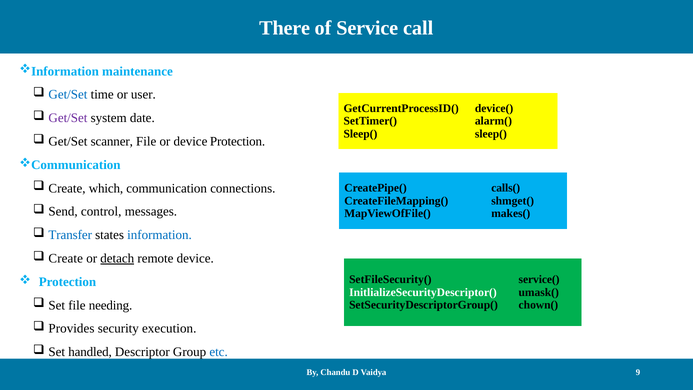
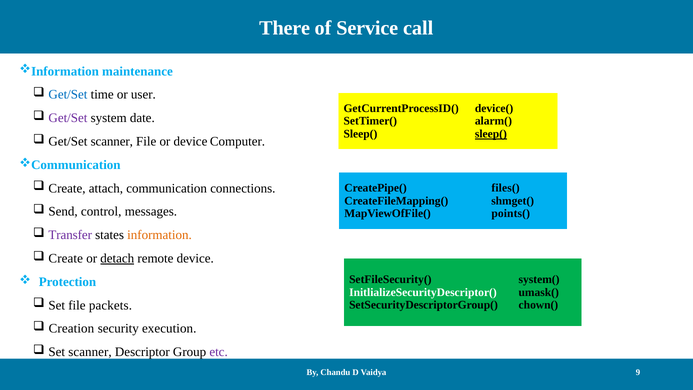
sleep( underline: none -> present (491, 134)
device Protection: Protection -> Computer (238, 141)
which: which -> attach (106, 188)
calls(: calls( -> files( (506, 188)
makes(: makes( -> points( (511, 213)
Transfer colour: blue -> purple (70, 235)
information colour: blue -> orange (159, 235)
service(: service( -> system( (539, 279)
needing: needing -> packets (110, 305)
Provides: Provides -> Creation (71, 329)
Set handled: handled -> scanner (90, 352)
etc colour: blue -> purple (219, 352)
